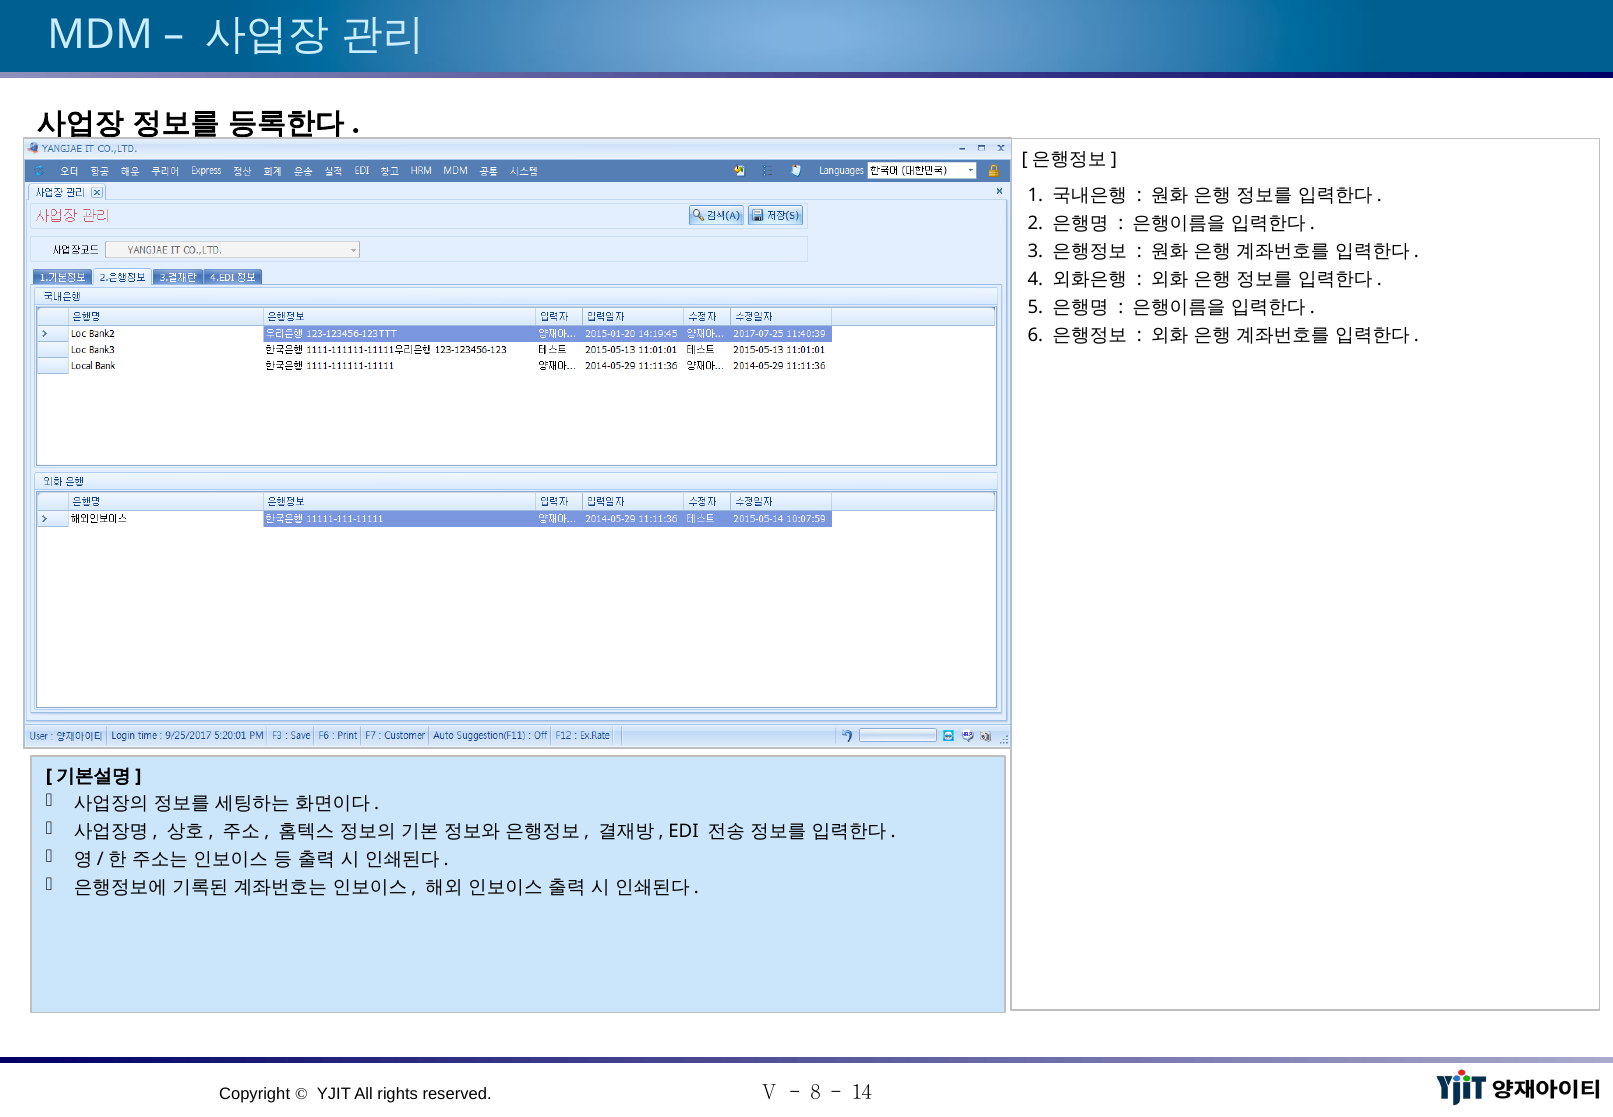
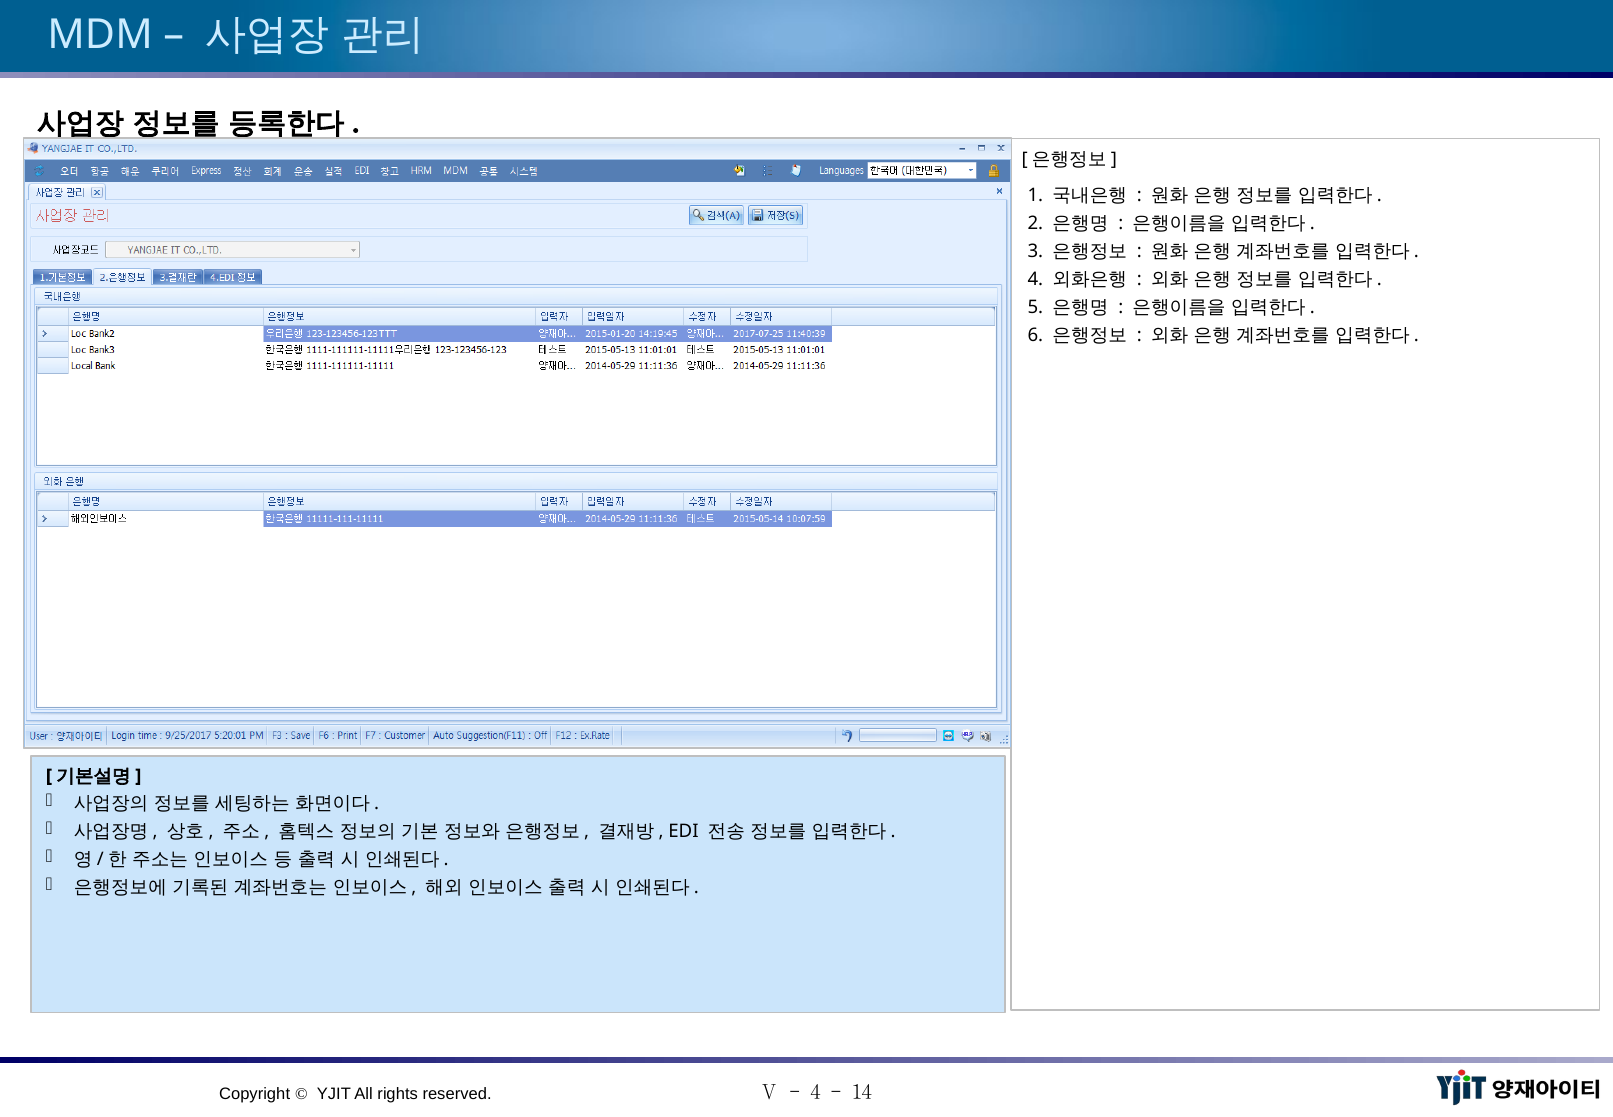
8: 8 -> 4 (815, 1092)
